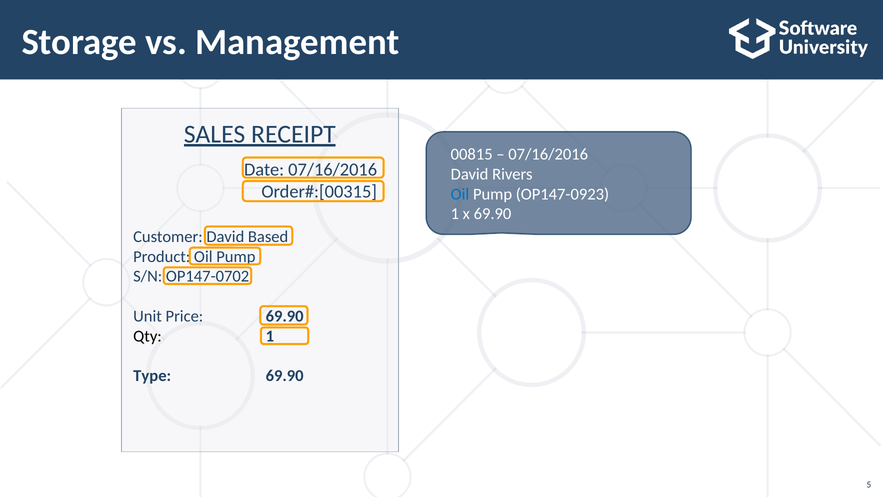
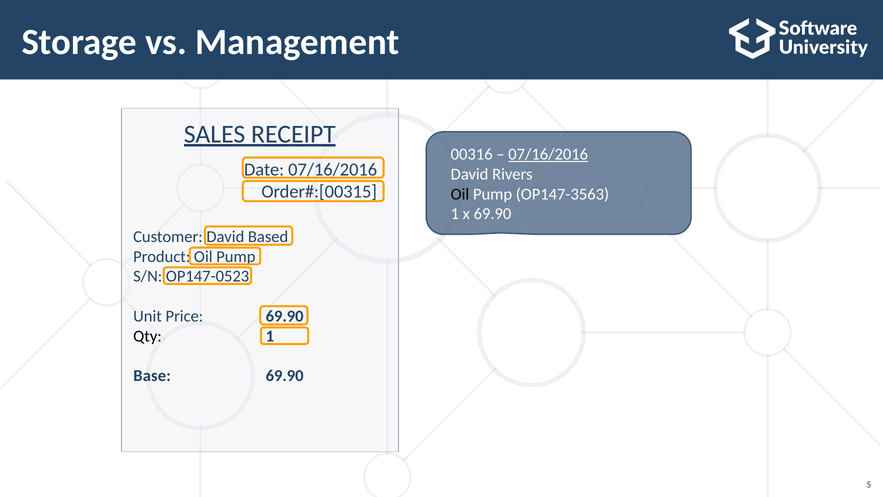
00815: 00815 -> 00316 (472, 154)
07/16/2016 underline: none -> present (548, 154)
Oil colour: blue -> black (460, 194)
OP147-0923: OP147-0923 -> OP147-3563 (562, 194)
OP147-0702: OP147-0702 -> OP147-0523 (208, 276)
Type: Type -> Base (152, 376)
